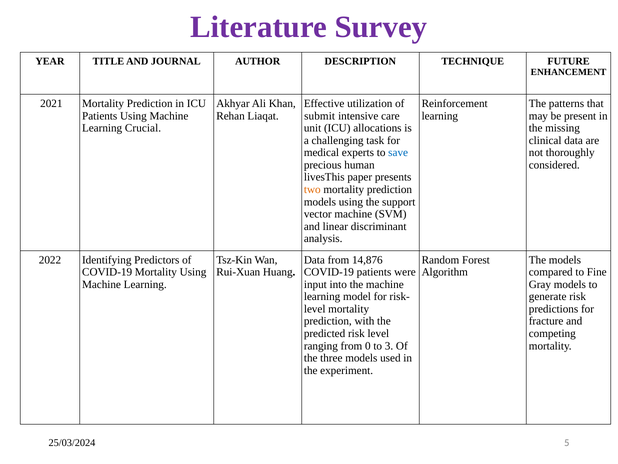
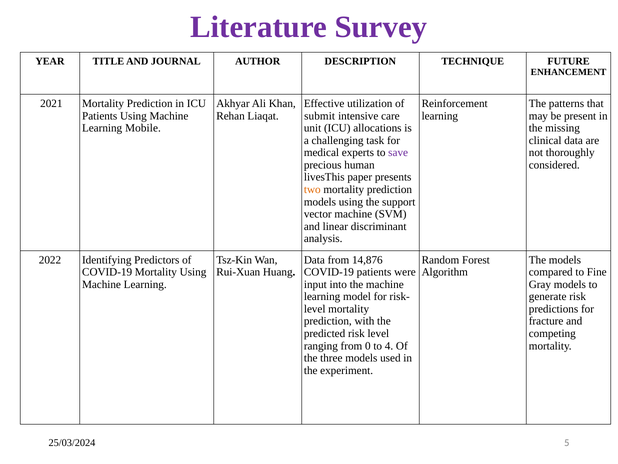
Crucial: Crucial -> Mobile (143, 128)
save colour: blue -> purple (398, 153)
3: 3 -> 4 (389, 345)
